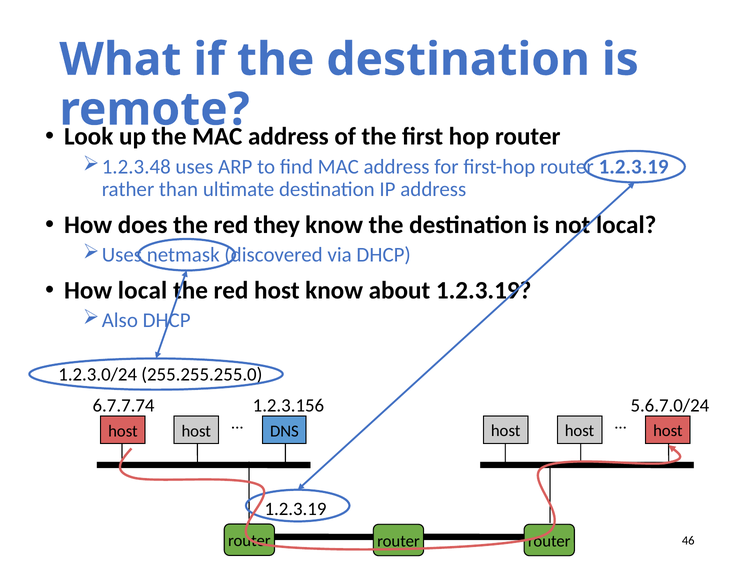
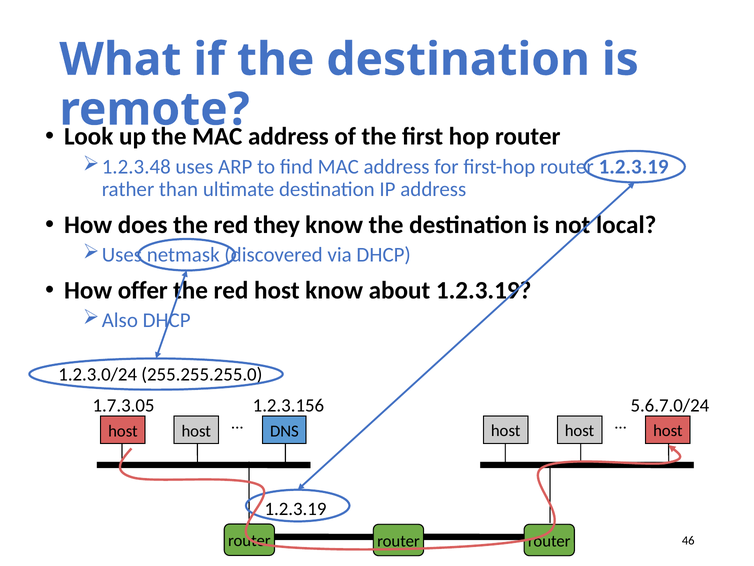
How local: local -> offer (143, 290)
6.7.7.74: 6.7.7.74 -> 1.7.3.05 (124, 405)
